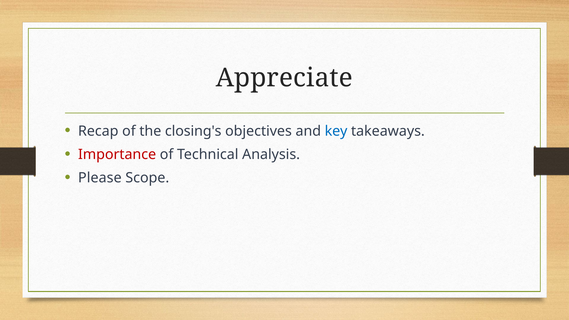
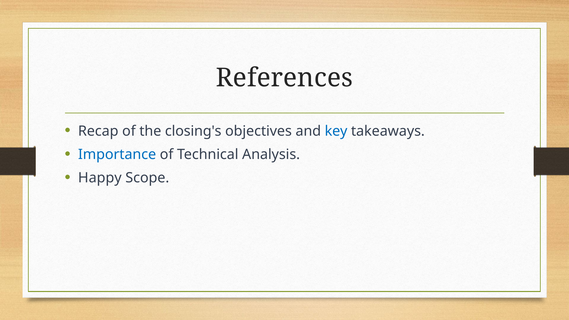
Appreciate: Appreciate -> References (284, 78)
Importance colour: red -> blue (117, 154)
Please: Please -> Happy (100, 178)
